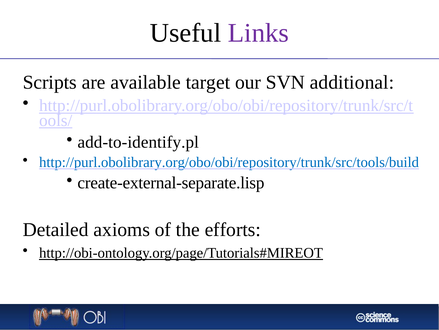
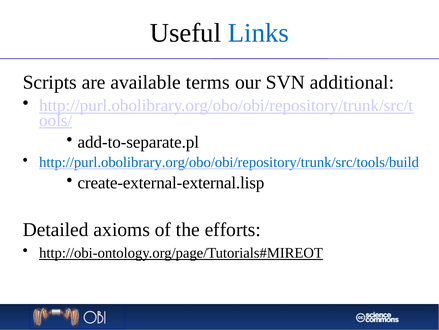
Links colour: purple -> blue (258, 33)
target: target -> terms (208, 82)
add-to-identify.pl: add-to-identify.pl -> add-to-separate.pl (138, 142)
create-external-separate.lisp: create-external-separate.lisp -> create-external-external.lisp (171, 183)
